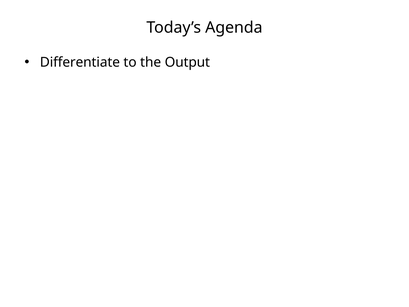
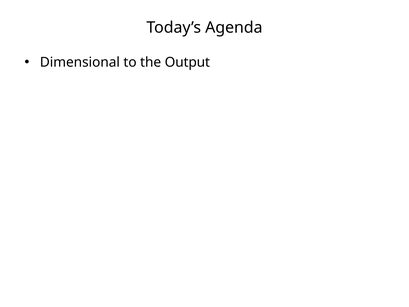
Differentiate: Differentiate -> Dimensional (80, 62)
